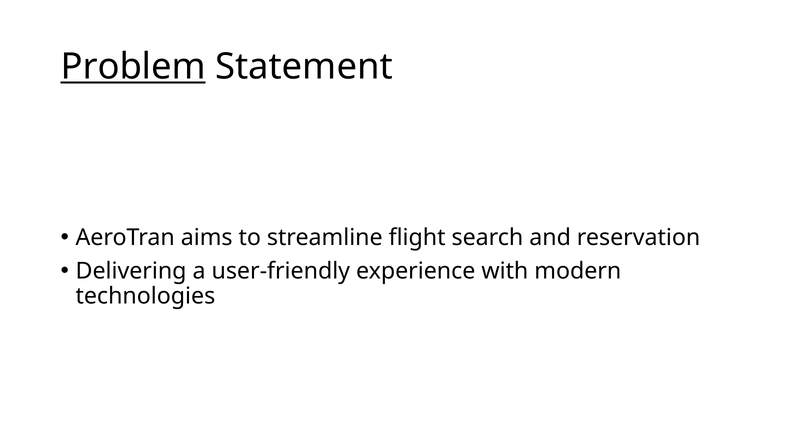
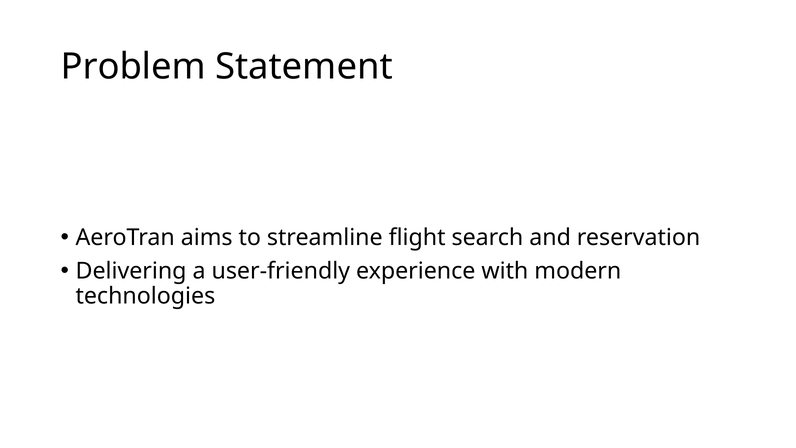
Problem underline: present -> none (133, 67)
